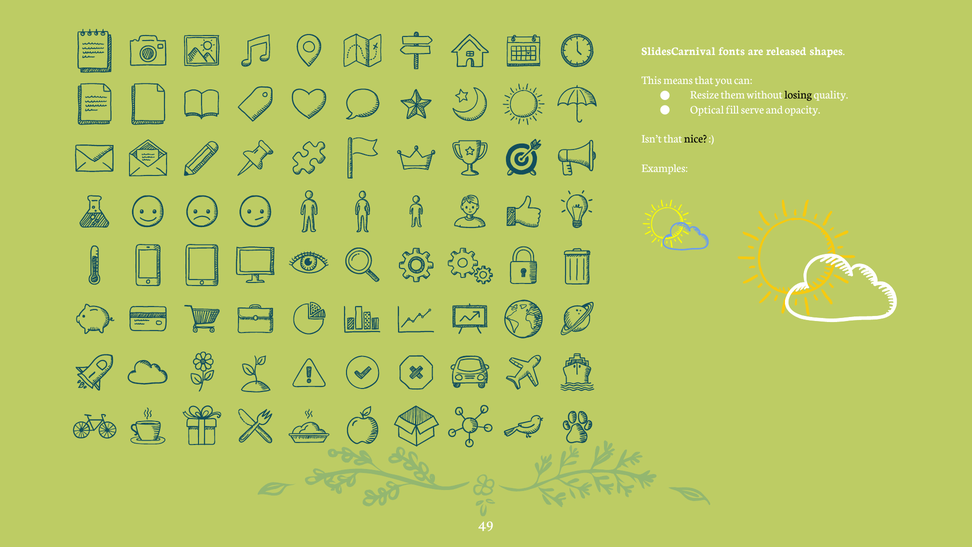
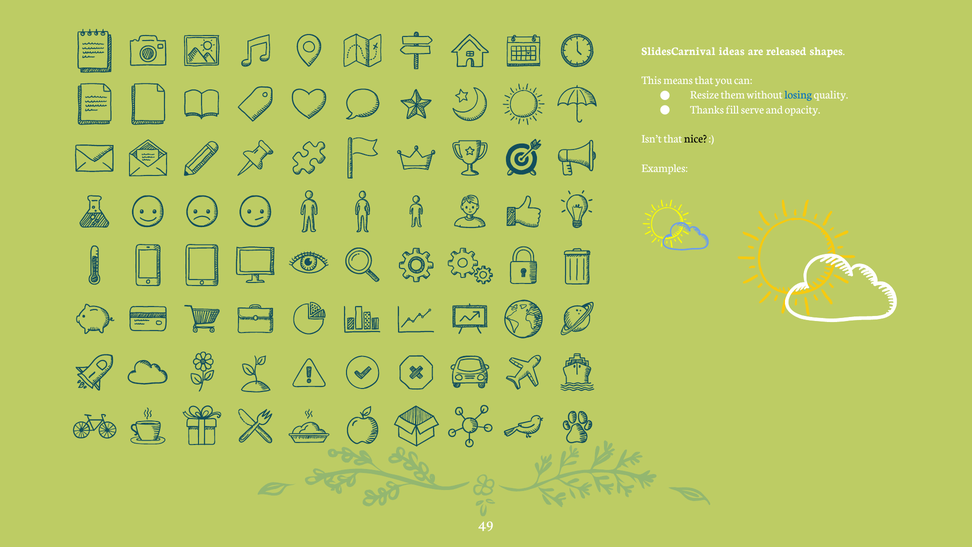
fonts: fonts -> ideas (732, 51)
losing colour: black -> blue (798, 95)
Optical: Optical -> Thanks (707, 109)
